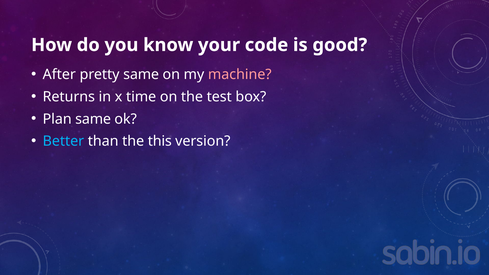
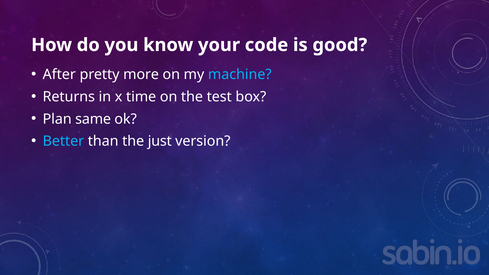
pretty same: same -> more (141, 75)
machine colour: pink -> light blue (240, 75)
this: this -> just (160, 141)
